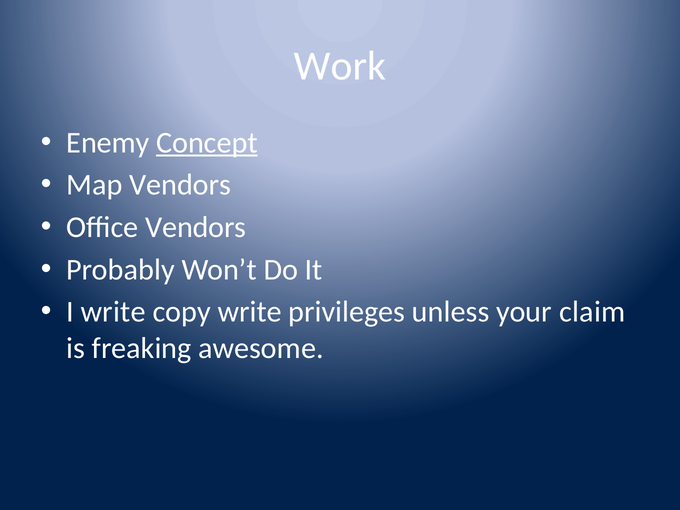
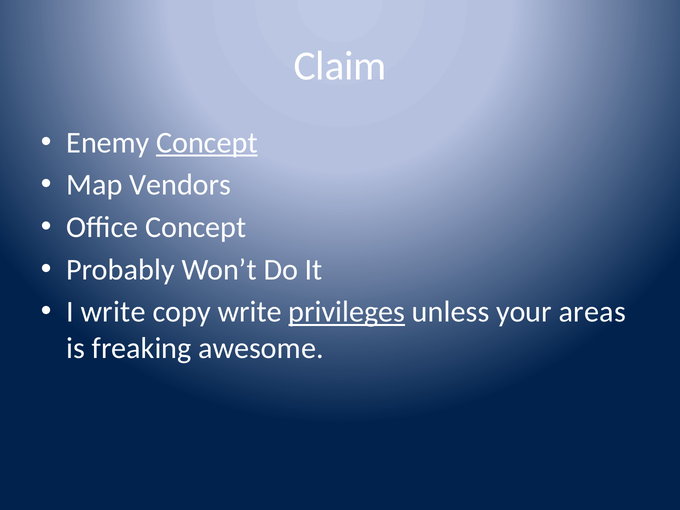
Work: Work -> Claim (340, 66)
Office Vendors: Vendors -> Concept (196, 227)
privileges underline: none -> present (347, 312)
claim: claim -> areas (592, 312)
